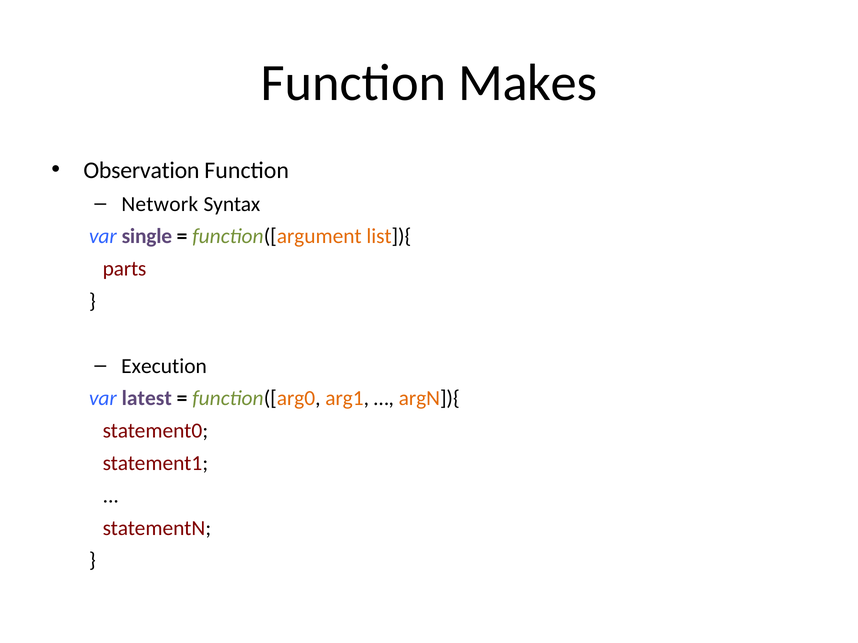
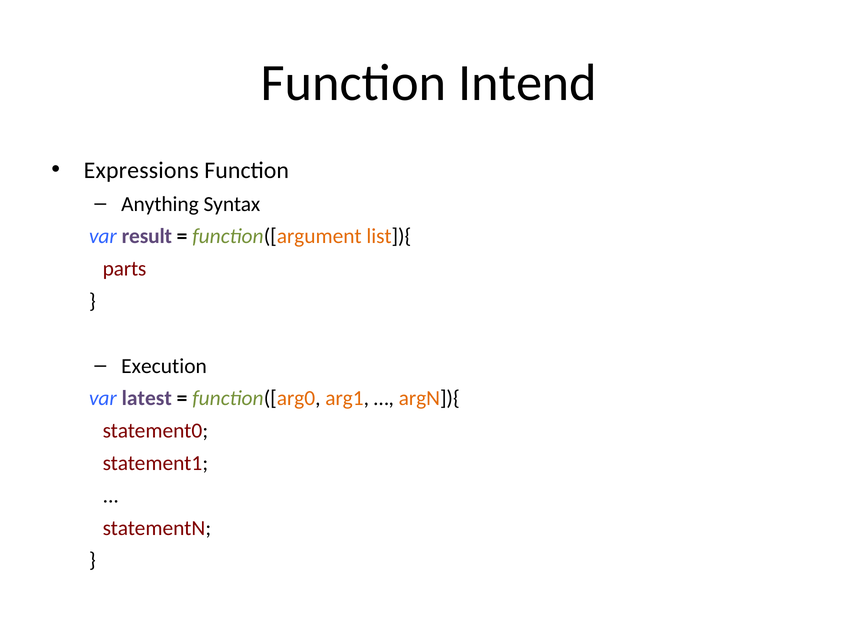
Makes: Makes -> Intend (528, 83)
Observation: Observation -> Expressions (141, 170)
Network: Network -> Anything (160, 204)
single: single -> result (147, 237)
